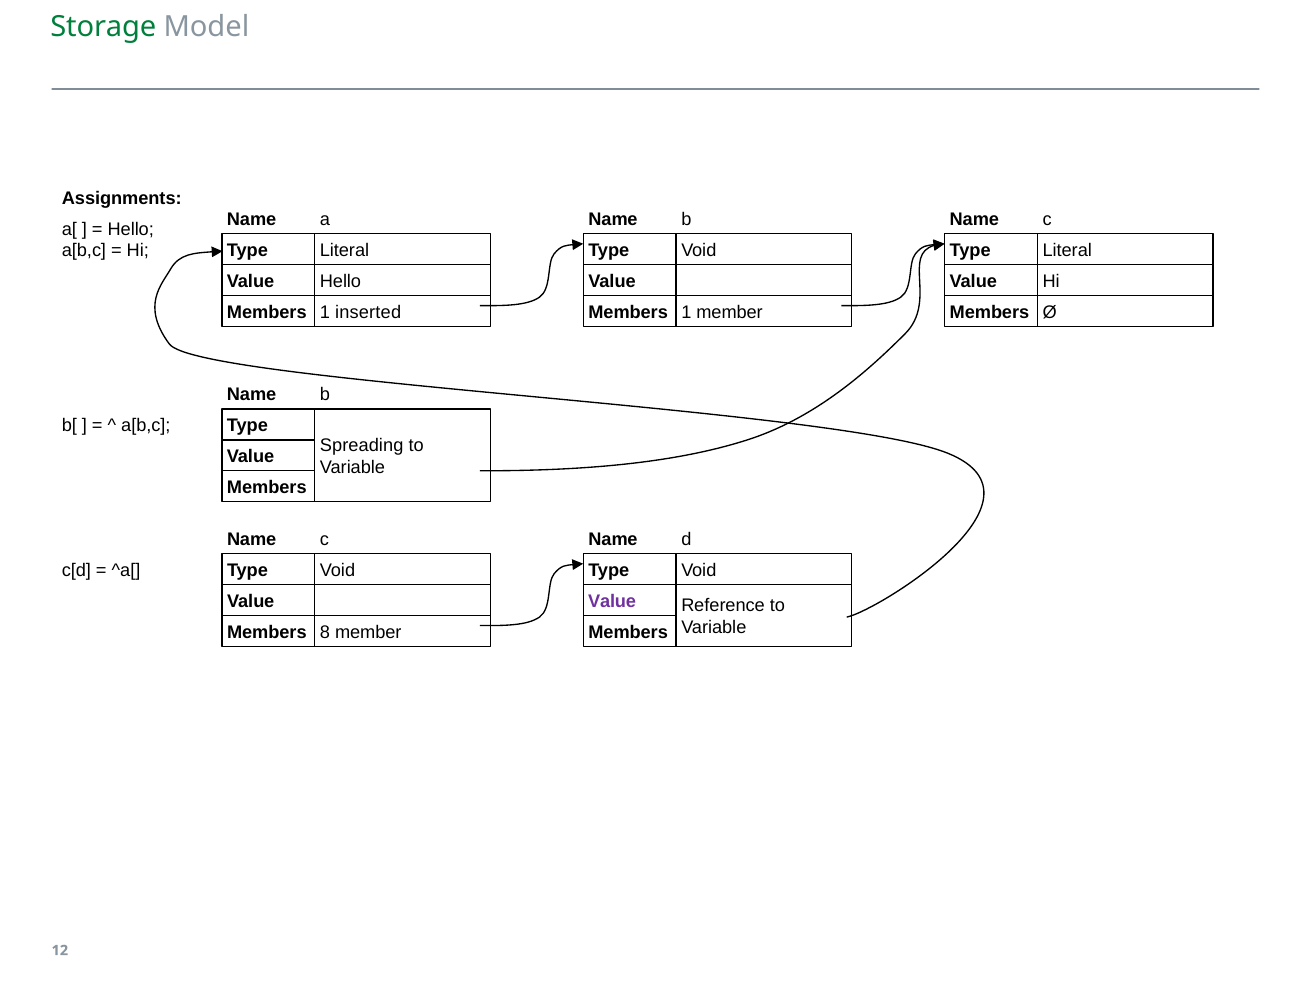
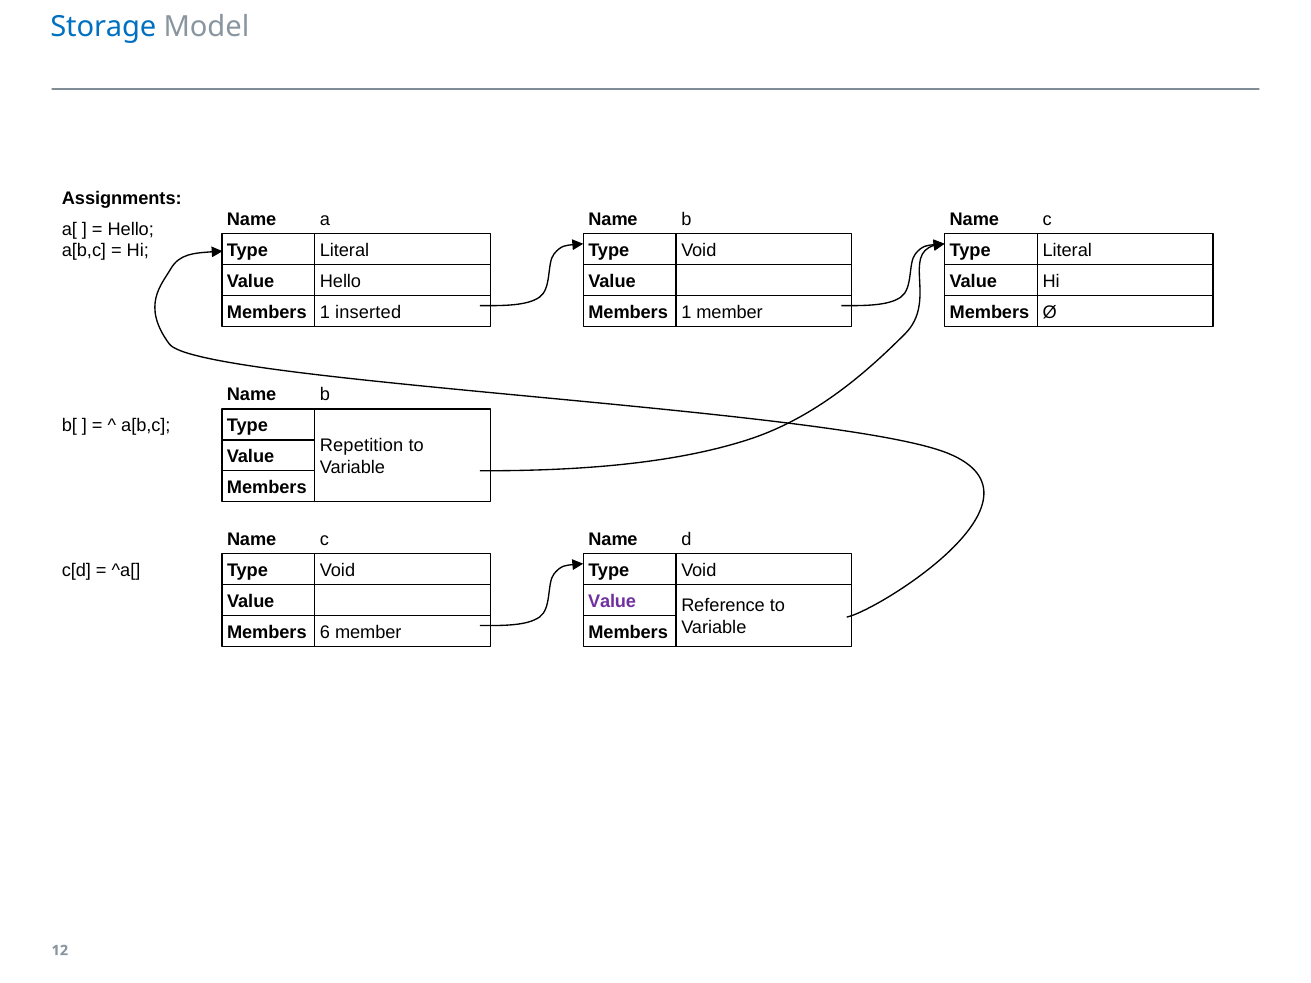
Storage colour: green -> blue (103, 27)
Spreading: Spreading -> Repetition (362, 446)
8: 8 -> 6 (325, 632)
